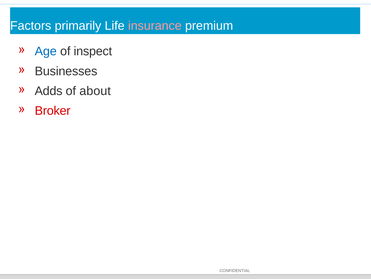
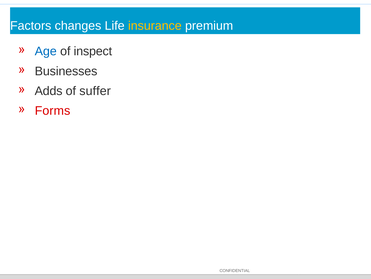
primarily: primarily -> changes (78, 26)
insurance colour: pink -> yellow (155, 26)
about: about -> suffer (95, 91)
Broker: Broker -> Forms (53, 111)
